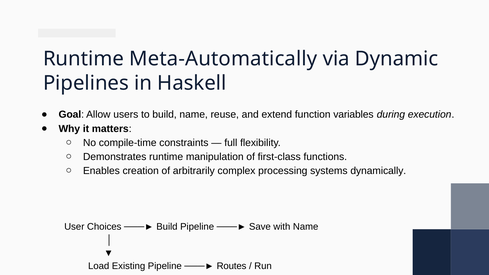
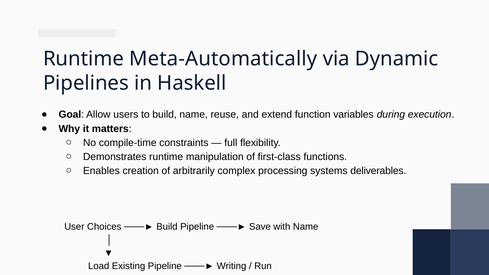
dynamically: dynamically -> deliverables (378, 171)
Routes: Routes -> Writing (232, 266)
